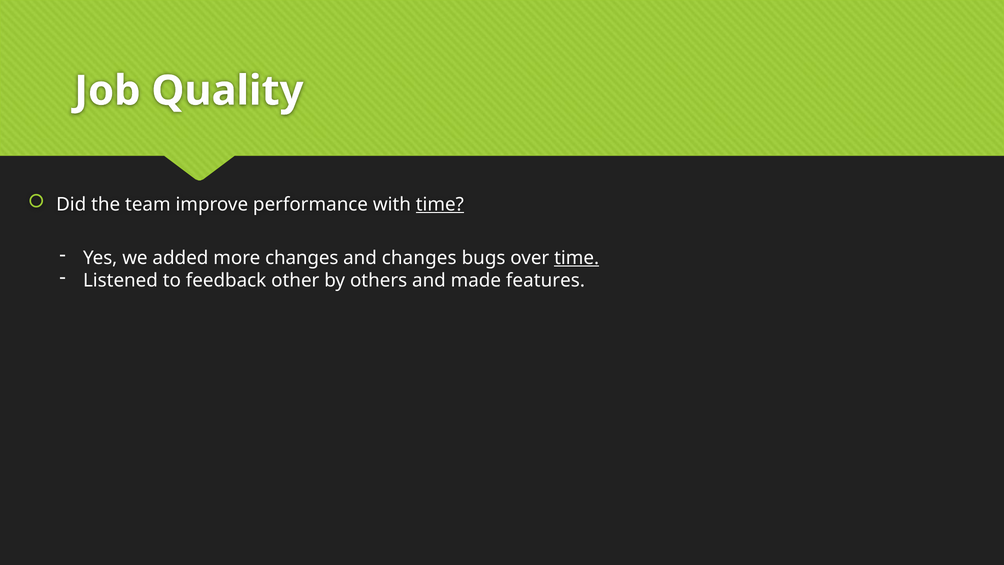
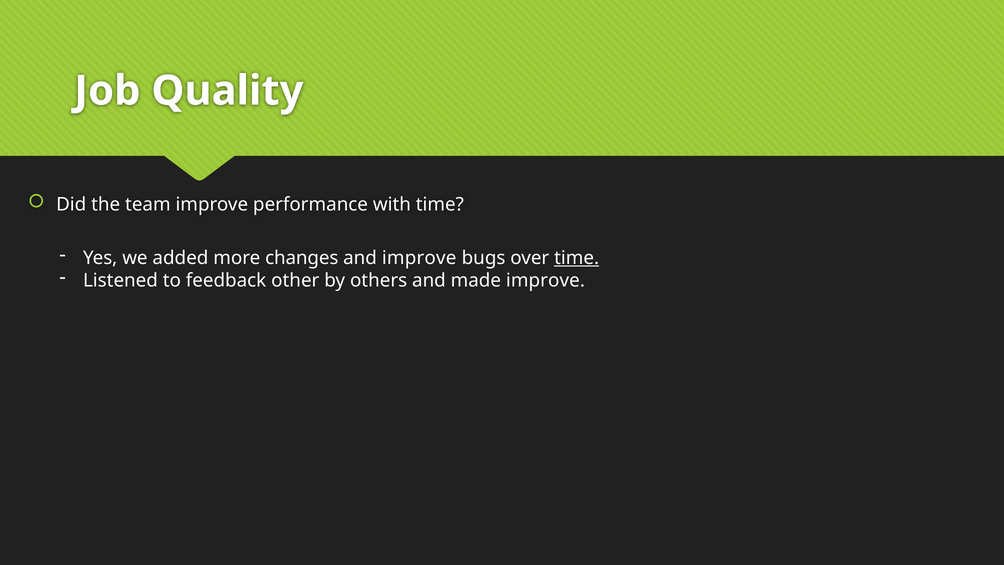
time underline: present -> none (440, 204)
and changes: changes -> improve (419, 258)
made features: features -> improve (545, 281)
